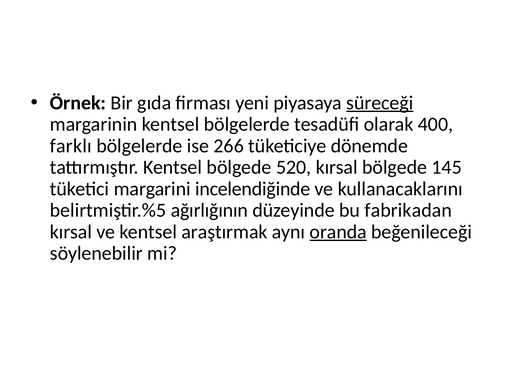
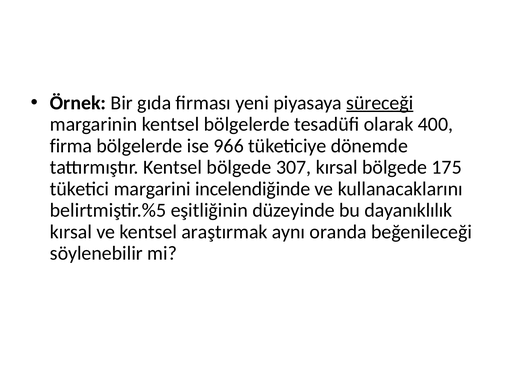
farklı: farklı -> firma (71, 146)
266: 266 -> 966 (229, 146)
520: 520 -> 307 (294, 167)
145: 145 -> 175 (447, 167)
ağırlığının: ağırlığının -> eşitliğinin (209, 210)
fabrikadan: fabrikadan -> dayanıklılık (408, 210)
oranda underline: present -> none (338, 232)
